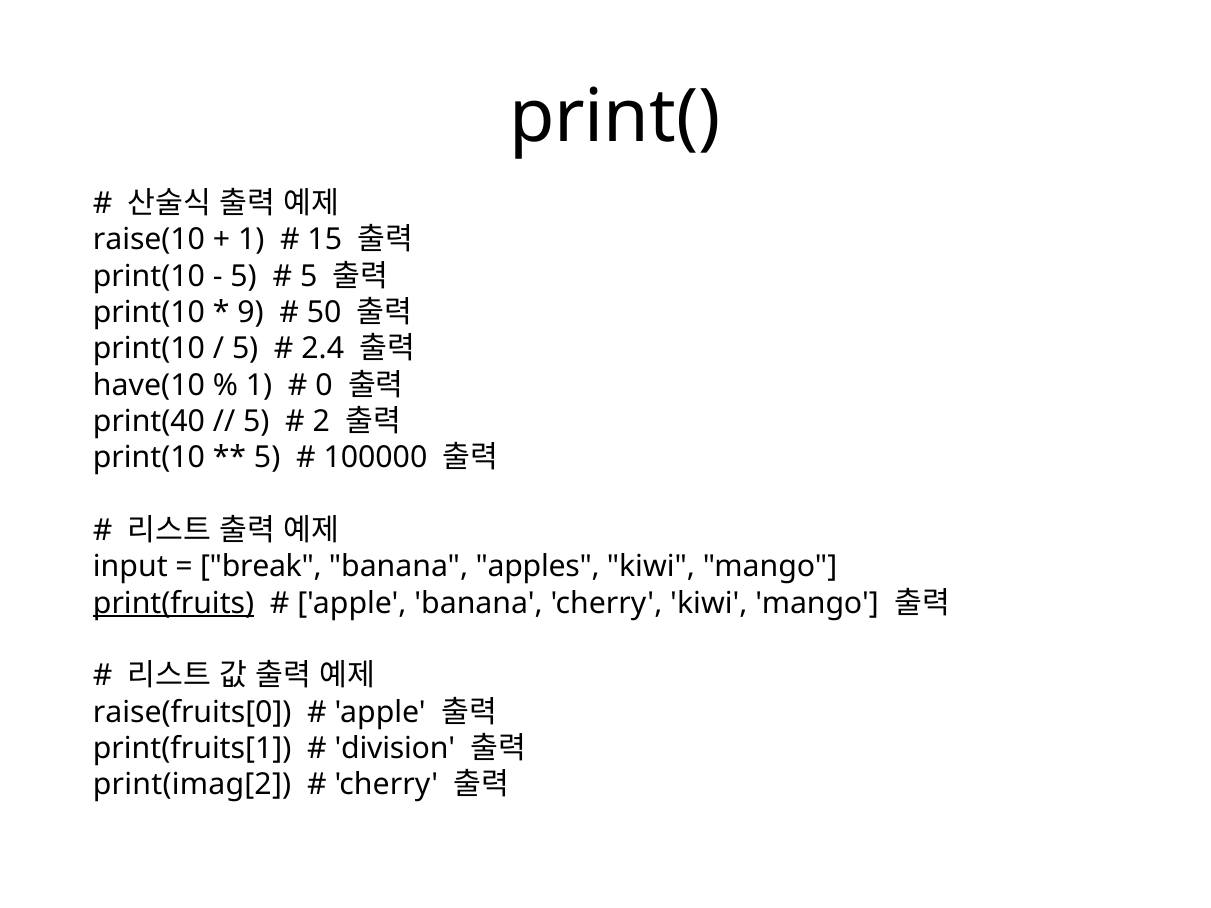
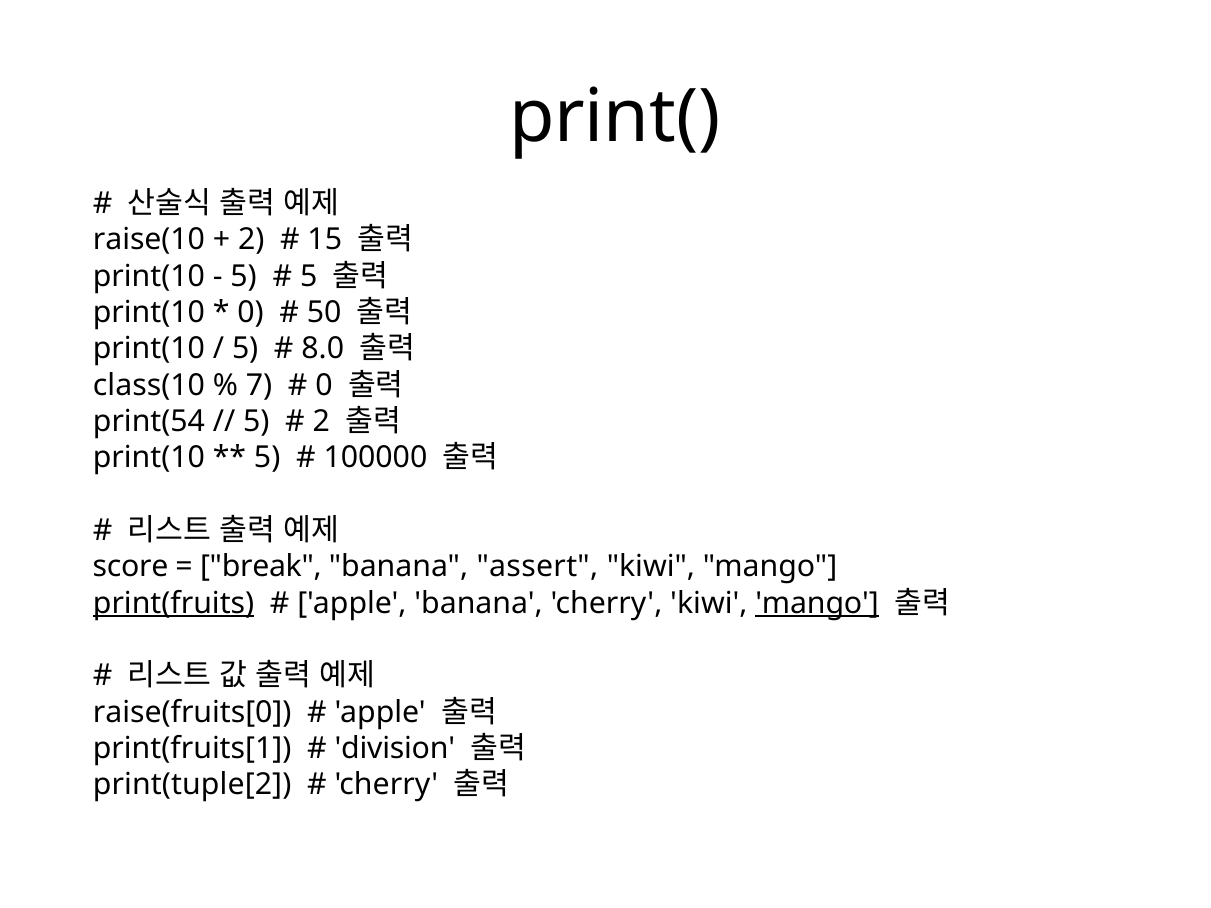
1: 1 -> 2 (251, 240)
9: 9 -> 0 (250, 313)
2.4: 2.4 -> 8.0 (323, 349)
have(10: have(10 -> class(10 (149, 385)
1: 1 -> 7 (259, 385)
print(40: print(40 -> print(54 (149, 422)
input: input -> score (130, 567)
apples: apples -> assert (537, 567)
mango underline: none -> present (817, 603)
print(imag[2: print(imag[2 -> print(tuple[2 (192, 785)
